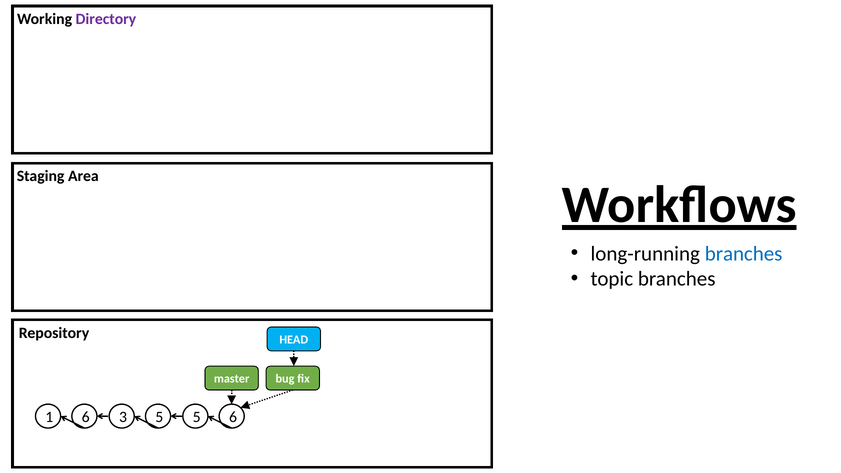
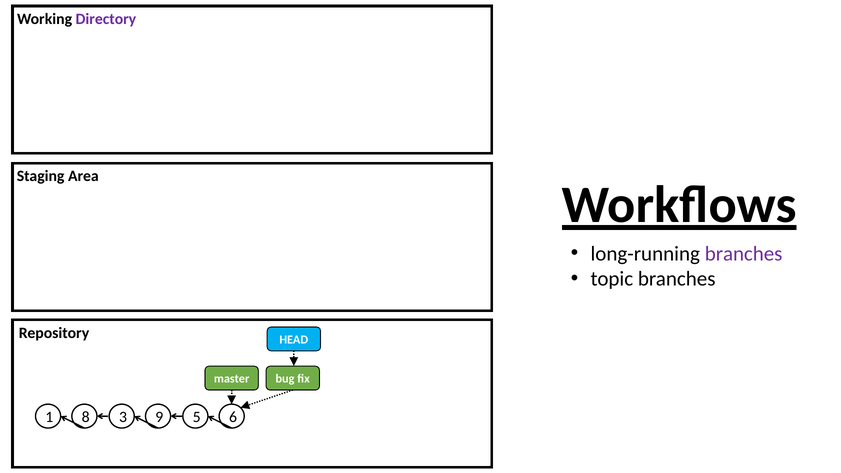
branches colour: blue -> purple (744, 254)
1 6: 6 -> 8 (86, 417)
3 5: 5 -> 9 (159, 417)
